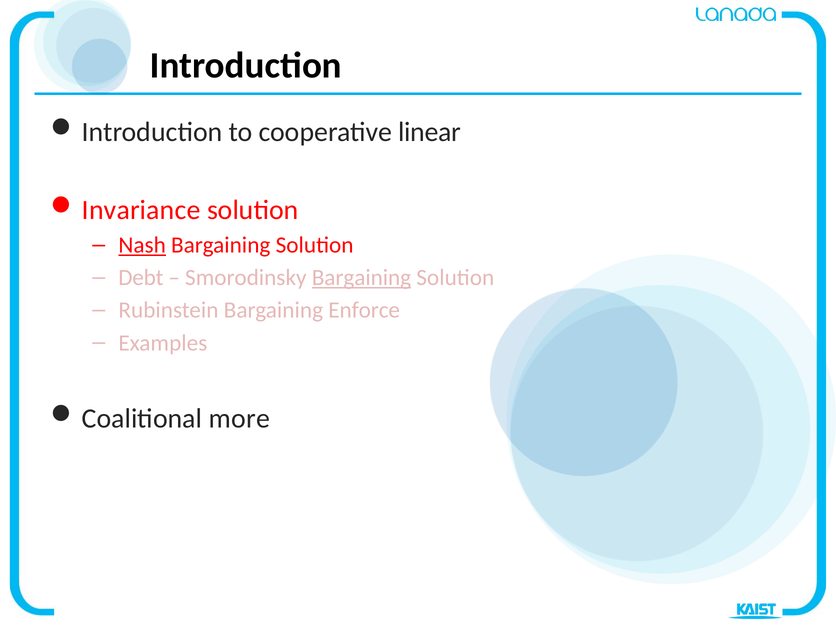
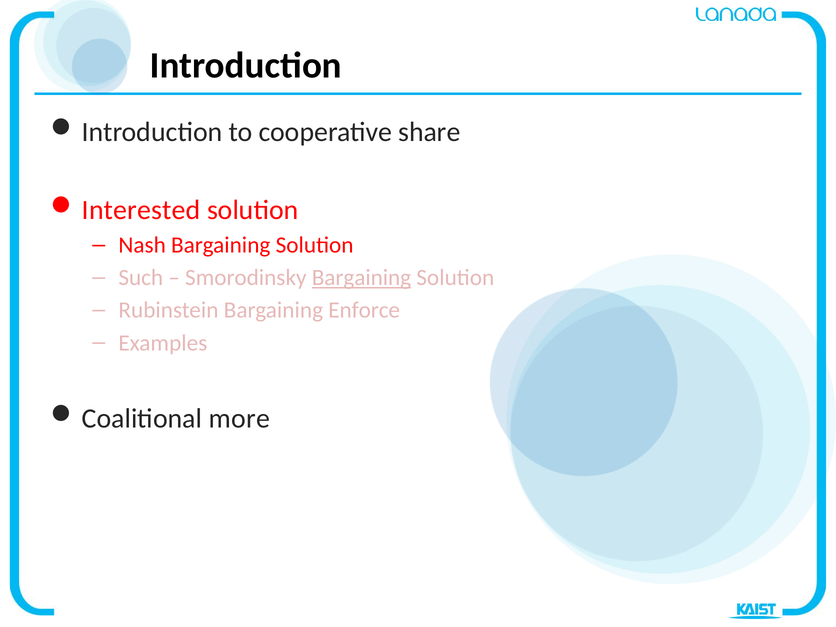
linear: linear -> share (429, 132)
Invariance: Invariance -> Interested (141, 210)
Nash underline: present -> none (142, 245)
Debt: Debt -> Such (141, 278)
